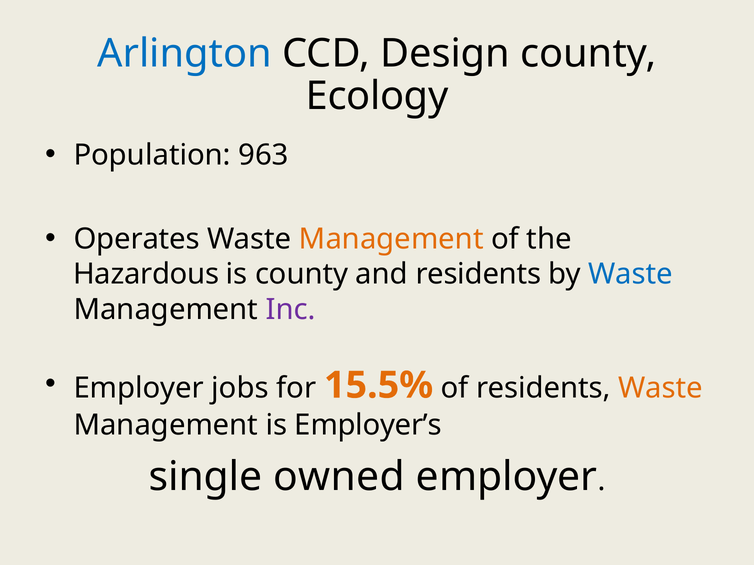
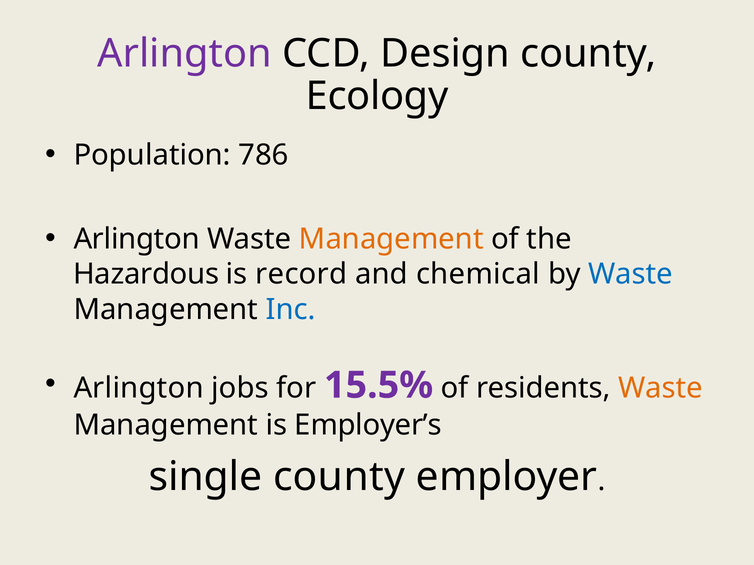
Arlington colour: blue -> purple (185, 53)
963: 963 -> 786 (263, 155)
Operates: Operates -> Arlington (137, 239)
is county: county -> record (301, 274)
and residents: residents -> chemical (478, 274)
Inc colour: purple -> blue (291, 310)
Employer: Employer -> Arlington (139, 388)
15.5% colour: orange -> purple (379, 386)
single owned: owned -> county (339, 477)
